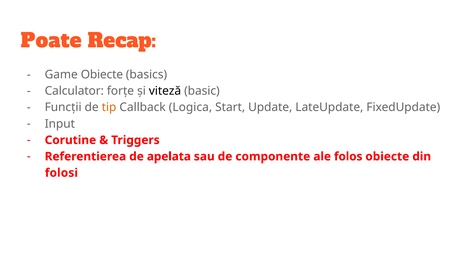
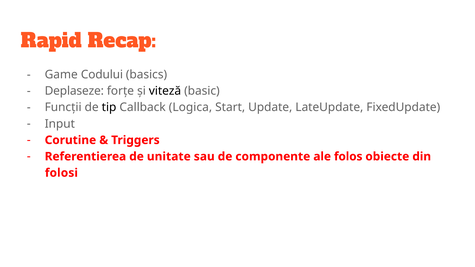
Poate: Poate -> Rapid (51, 41)
Game Obiecte: Obiecte -> Codului (102, 75)
Calculator: Calculator -> Deplaseze (74, 91)
tip colour: orange -> black (109, 107)
apelata: apelata -> unitate (169, 157)
